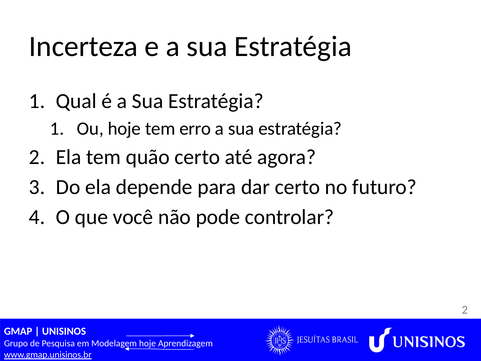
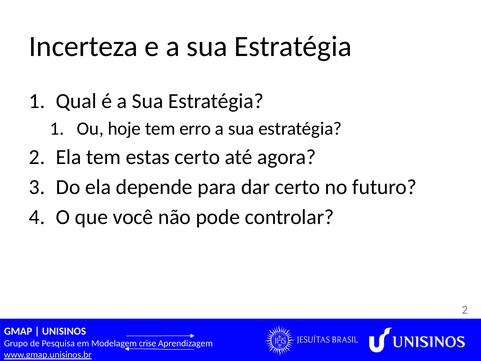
quão: quão -> estas (148, 157)
hoje: hoje -> crise (148, 343)
